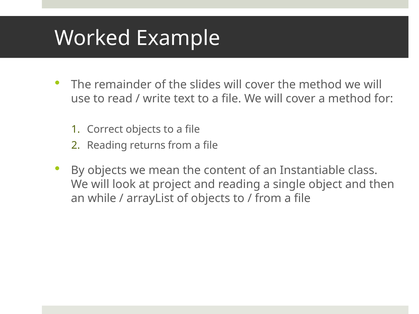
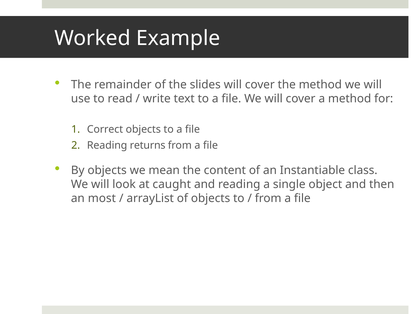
project: project -> caught (172, 185)
while: while -> most (102, 198)
